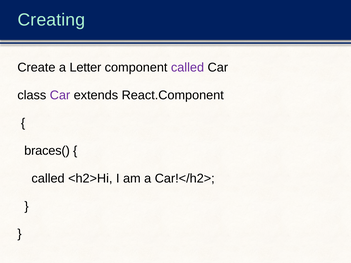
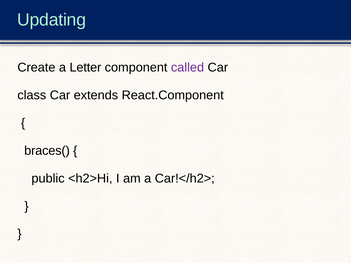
Creating: Creating -> Updating (52, 20)
Car colour: purple -> black (60, 95)
called: called -> public (48, 179)
